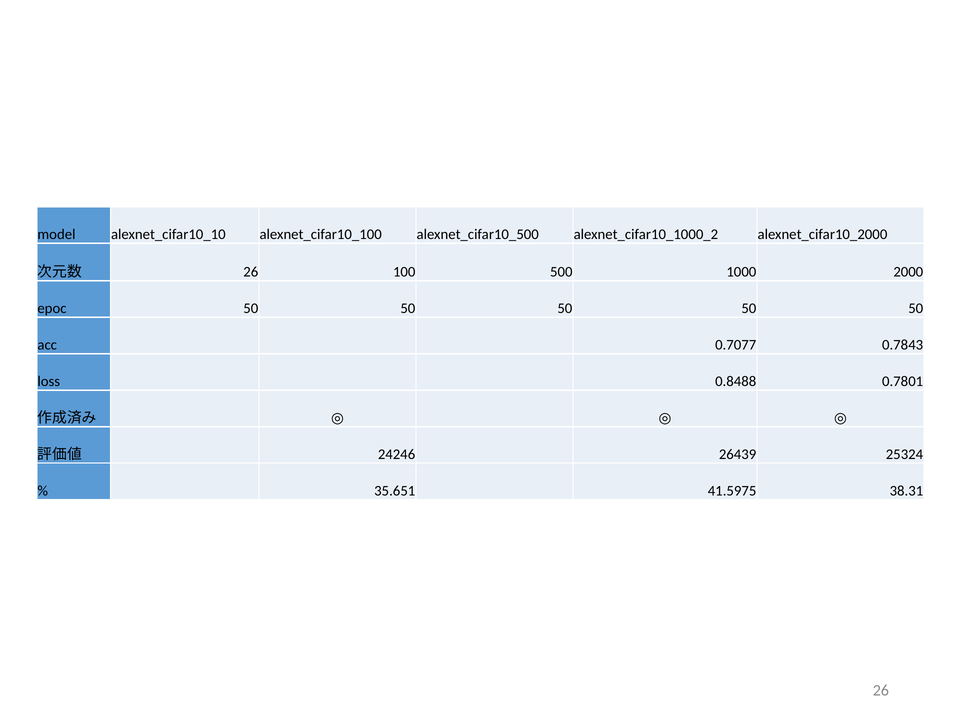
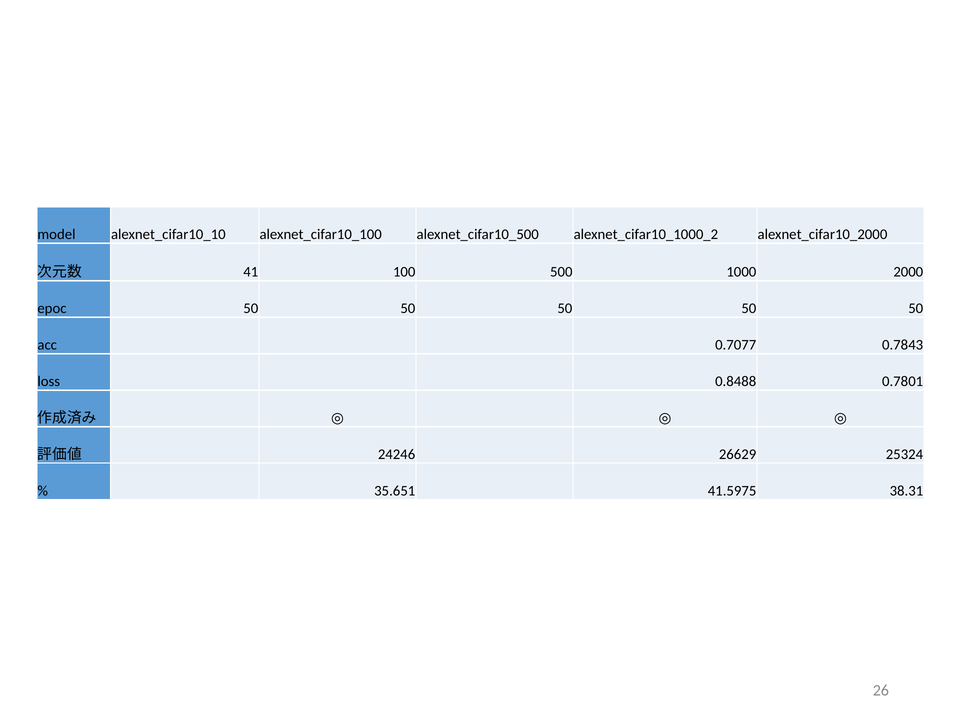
26: 26 -> 41 (251, 272)
26439: 26439 -> 26629 (738, 455)
